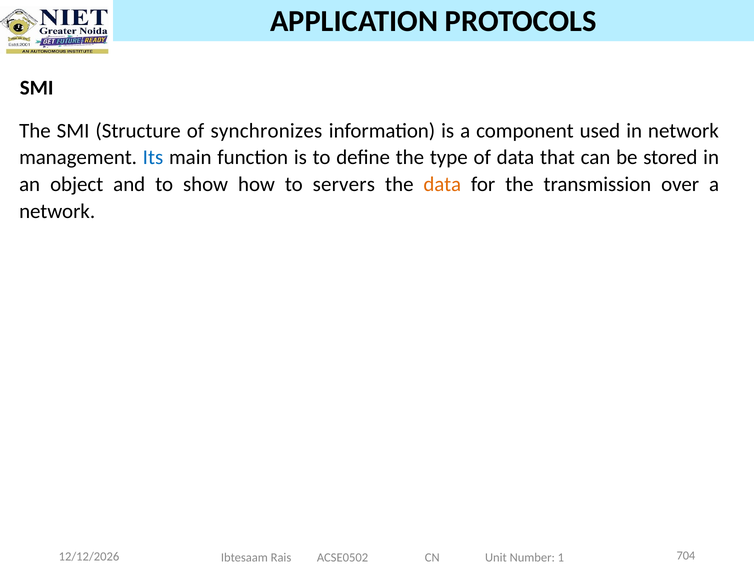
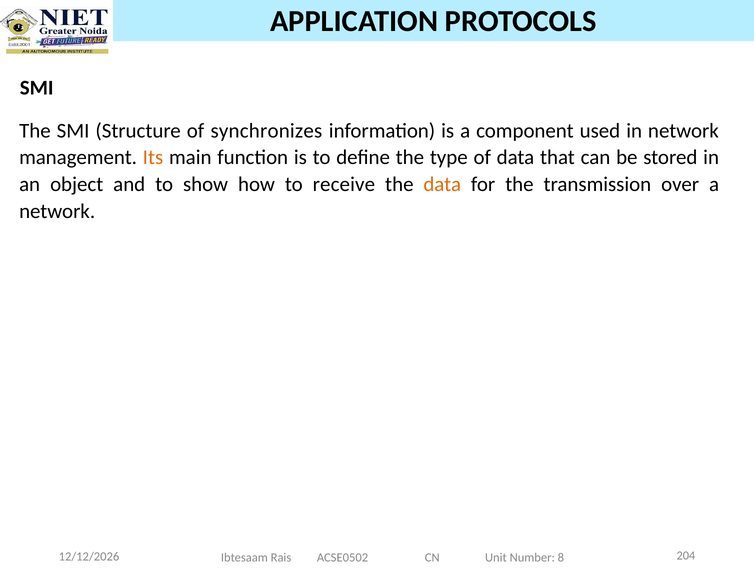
Its colour: blue -> orange (153, 157)
servers: servers -> receive (344, 184)
704: 704 -> 204 (686, 555)
1: 1 -> 8 (561, 557)
